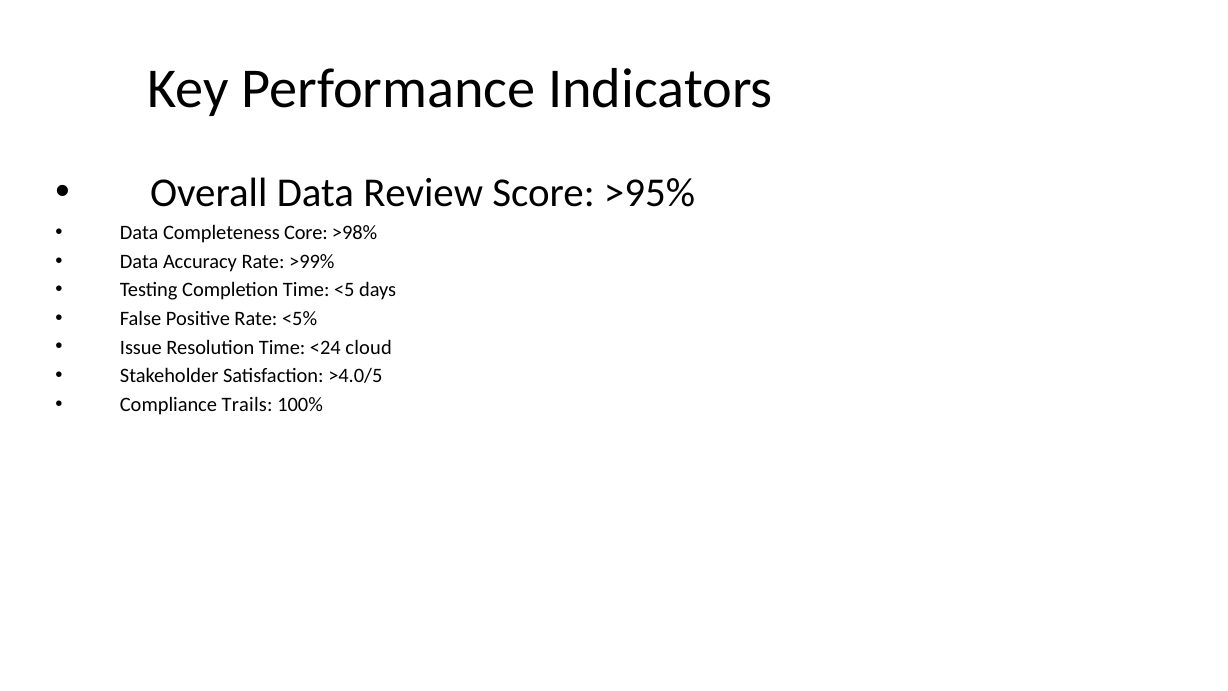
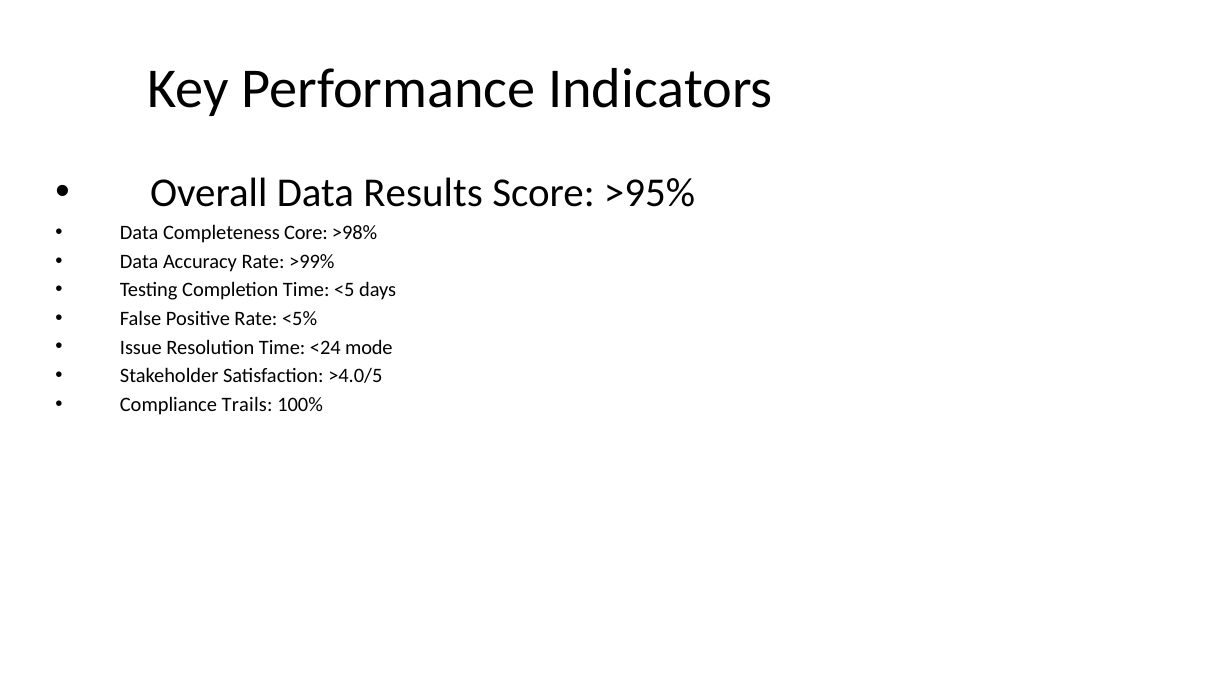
Review: Review -> Results (423, 193)
cloud: cloud -> mode (369, 347)
